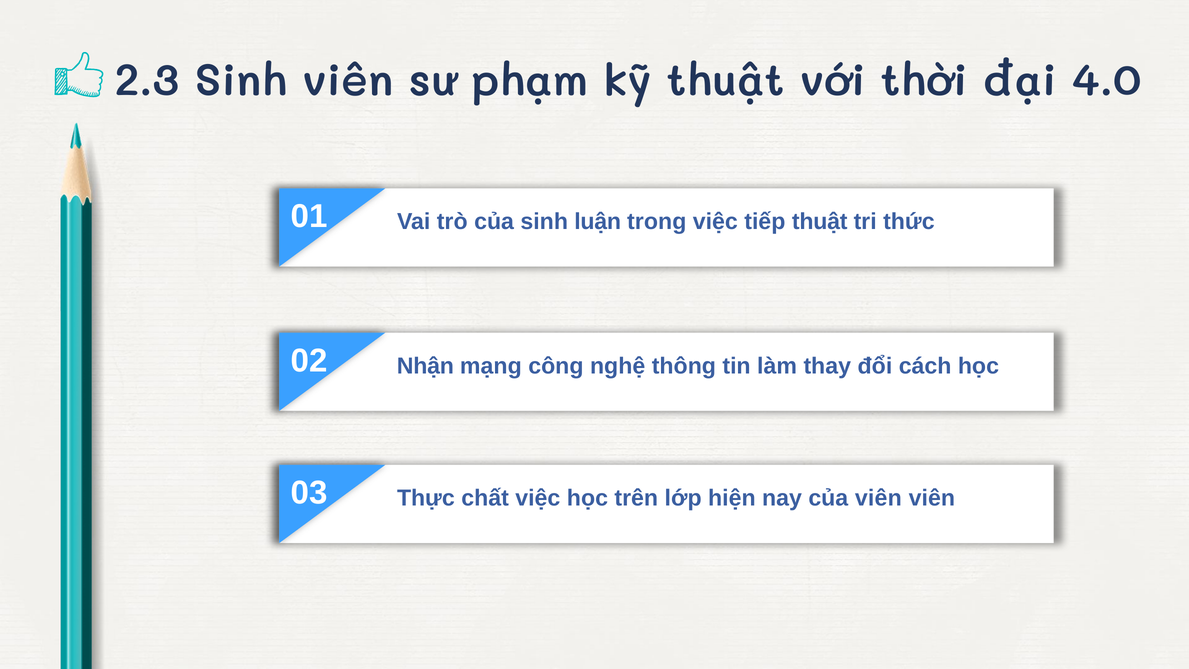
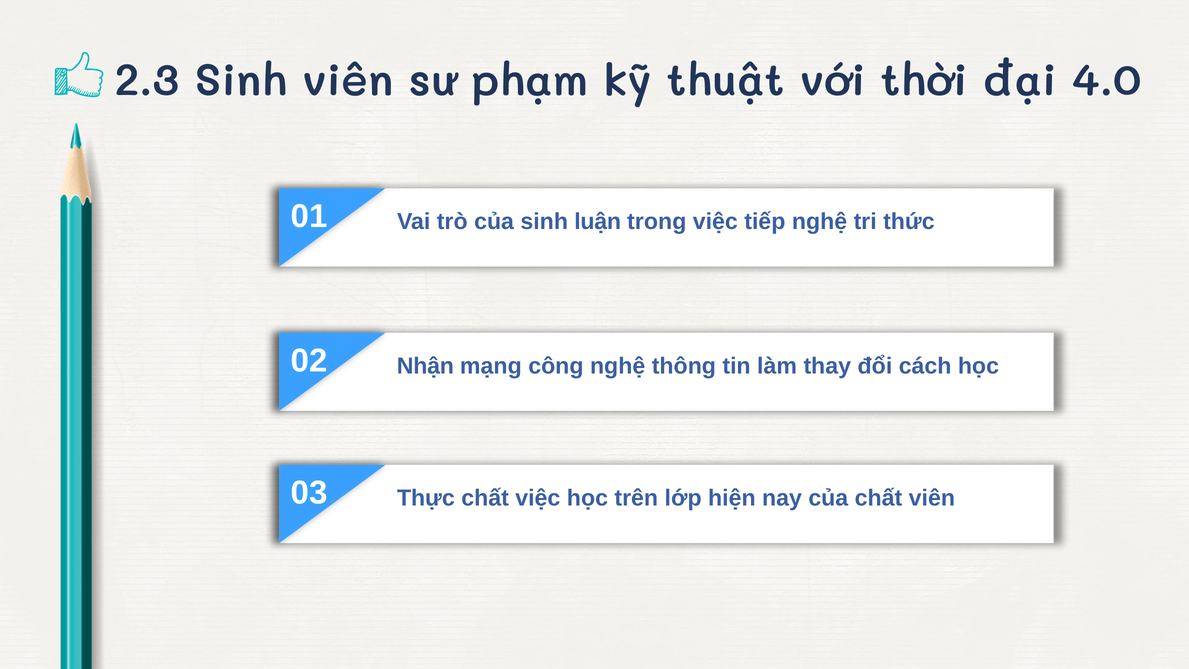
tiếp thuật: thuật -> nghệ (820, 222)
của viên: viên -> chất (878, 498)
